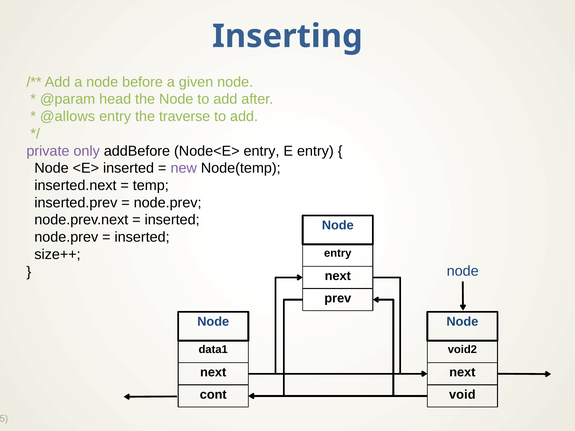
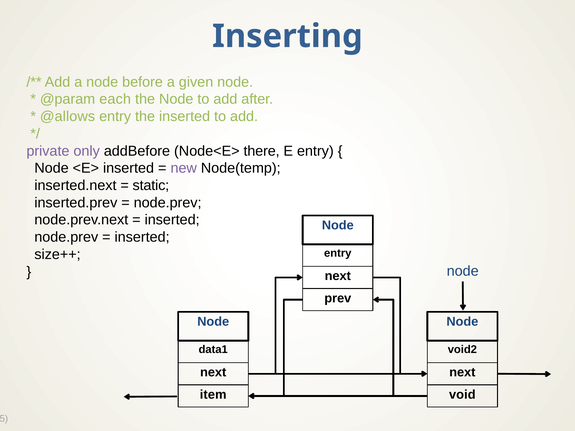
head: head -> each (115, 99)
the traverse: traverse -> inserted (185, 117)
Node<E> entry: entry -> there (262, 151)
temp: temp -> static (151, 186)
cont: cont -> item (213, 395)
